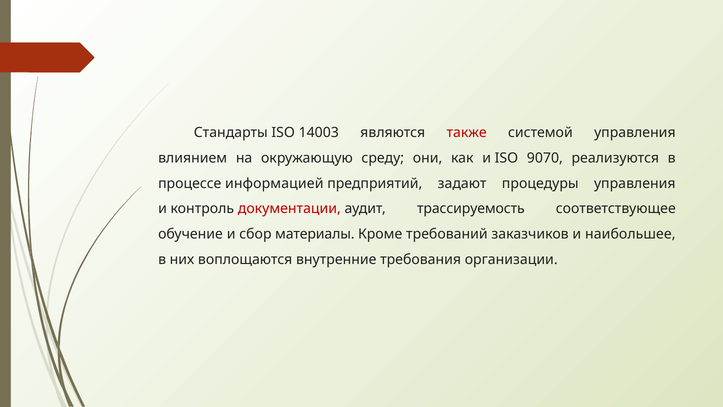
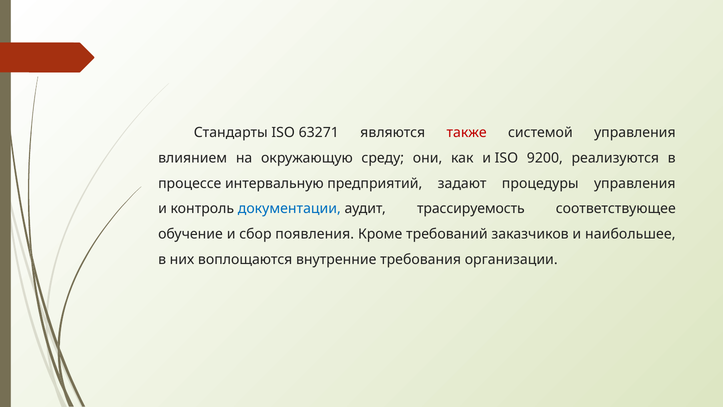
14003: 14003 -> 63271 (319, 133)
9070: 9070 -> 9200 (545, 158)
информацией: информацией -> интервальную (274, 183)
документации colour: red -> blue (289, 209)
материалы: материалы -> появления (315, 234)
